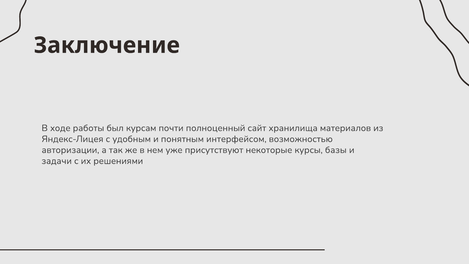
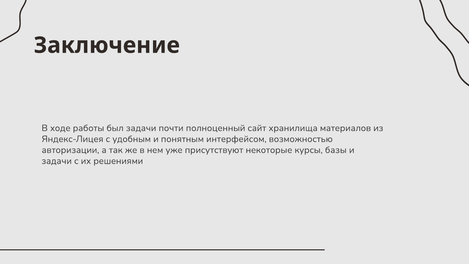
был курсам: курсам -> задачи (141, 128)
